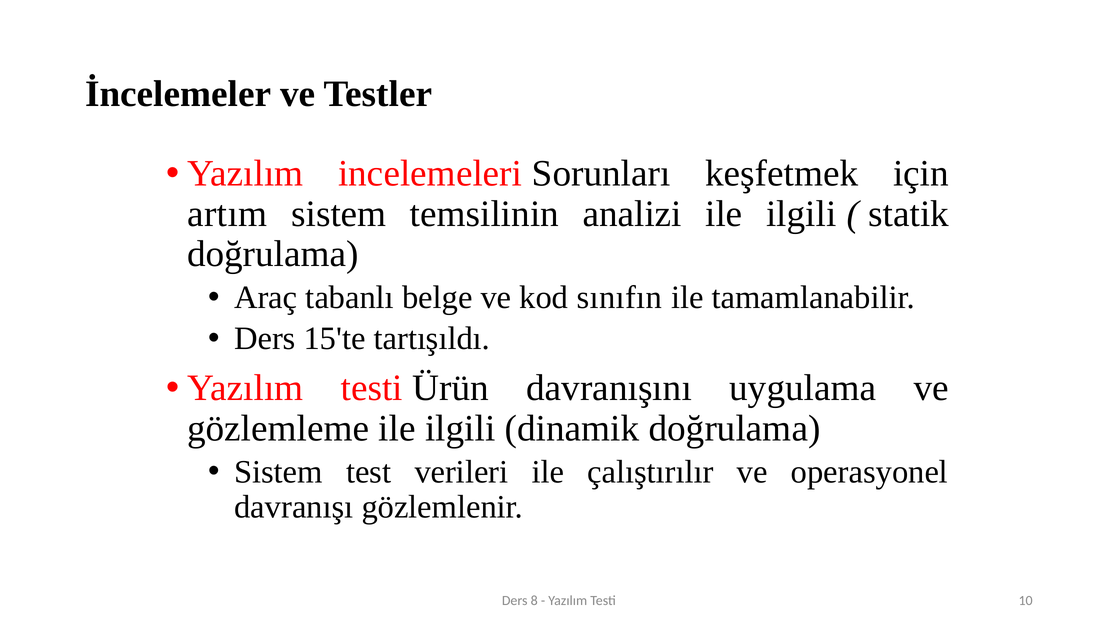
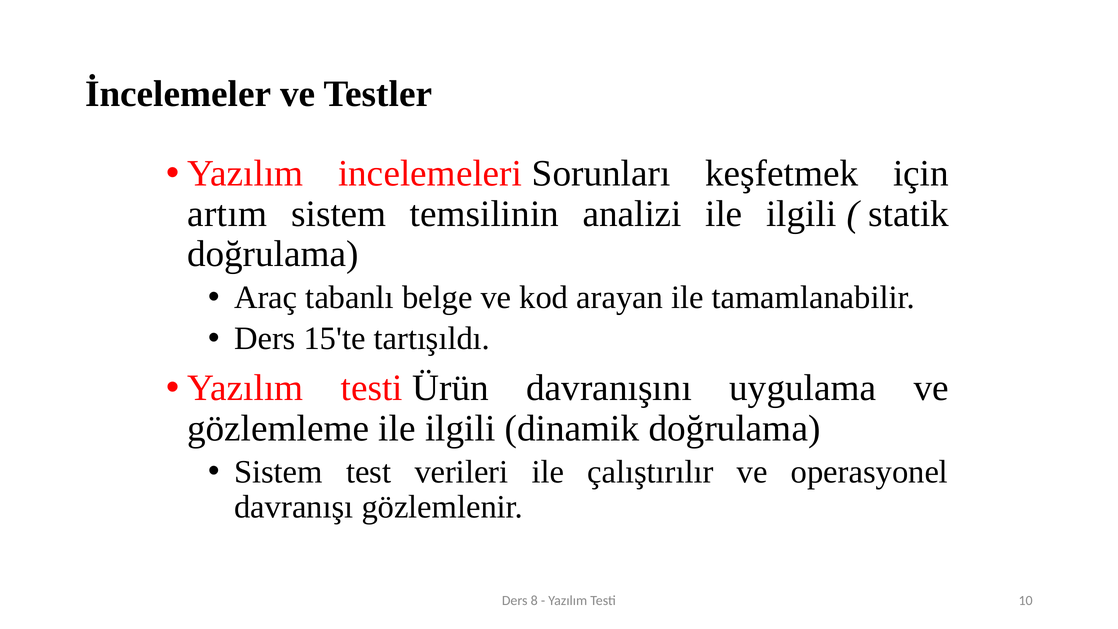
sınıfın: sınıfın -> arayan (620, 298)
